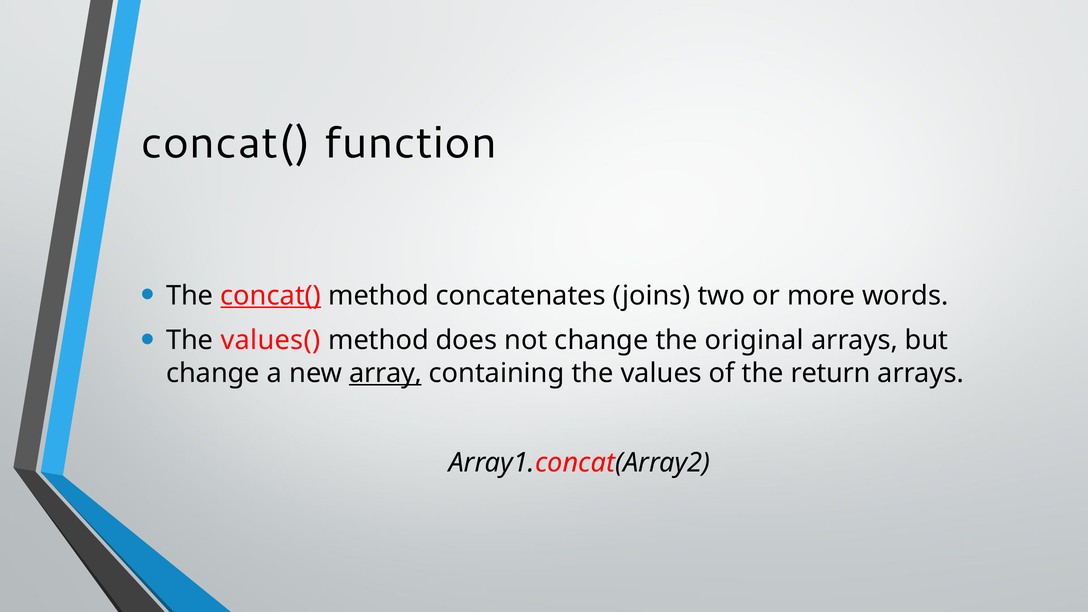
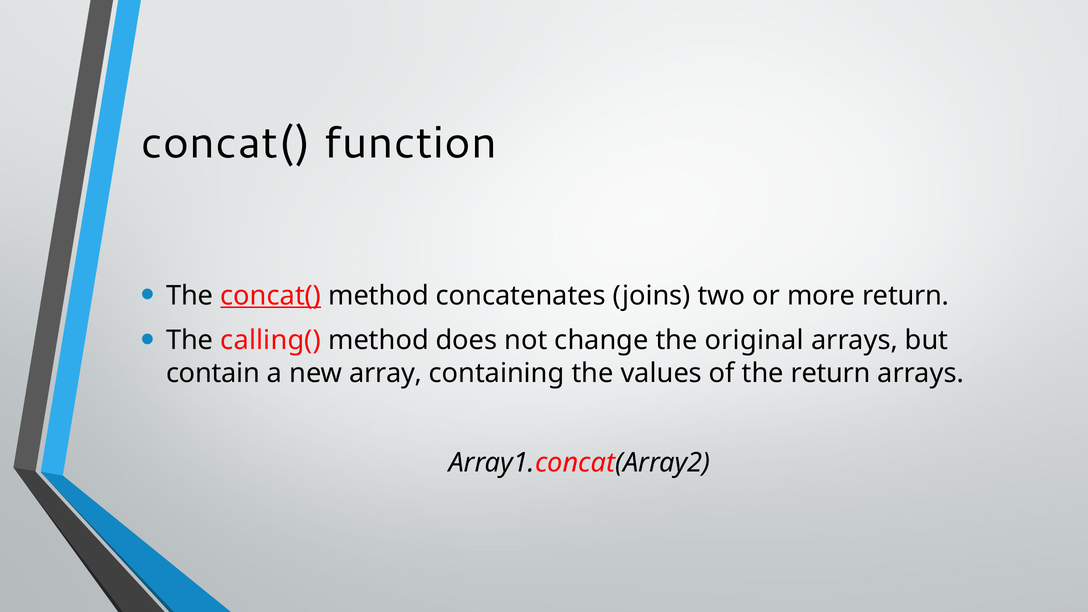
more words: words -> return (905, 296)
values(: values( -> calling( (271, 341)
change: change -> contain (213, 373)
array underline: present -> none (386, 373)
